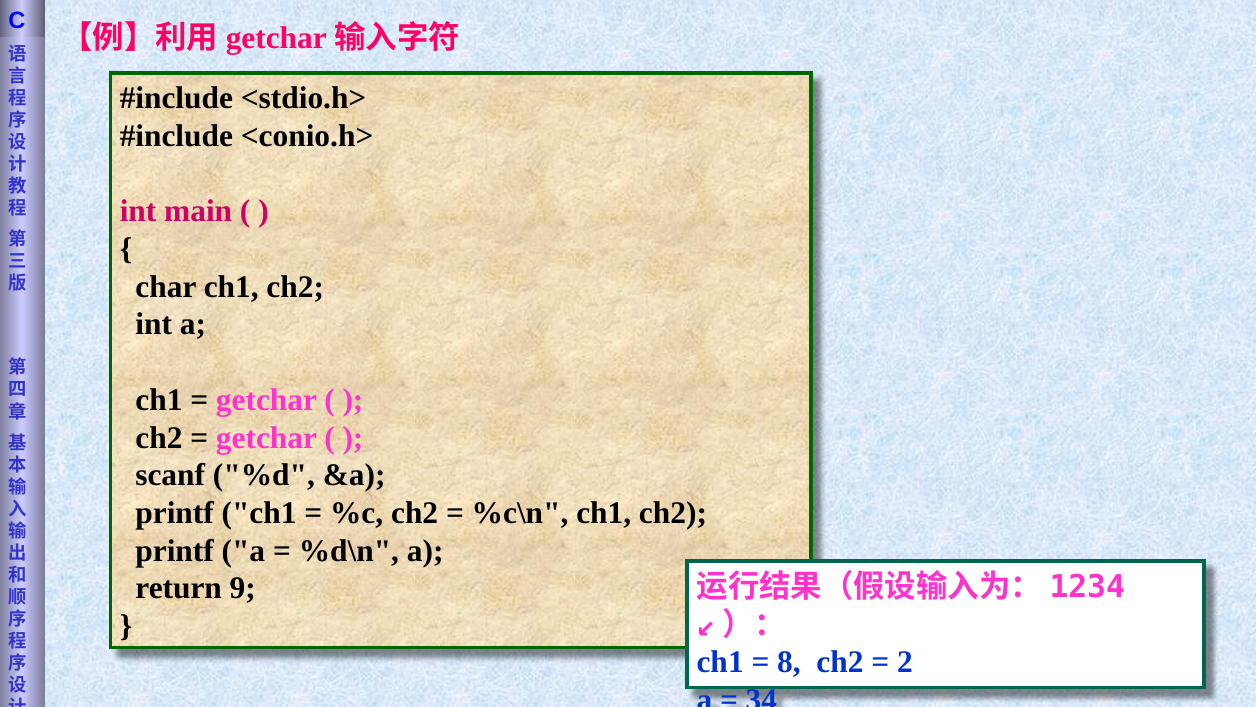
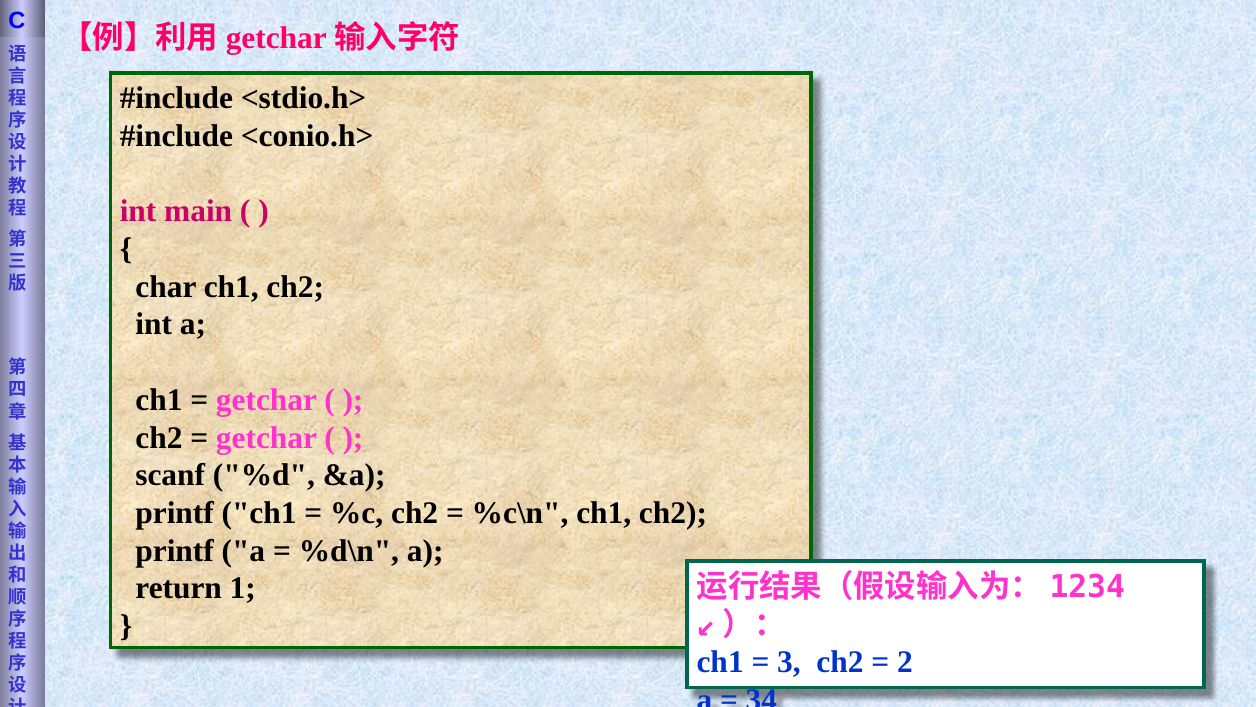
9: 9 -> 1 (243, 588)
8: 8 -> 3 (789, 662)
